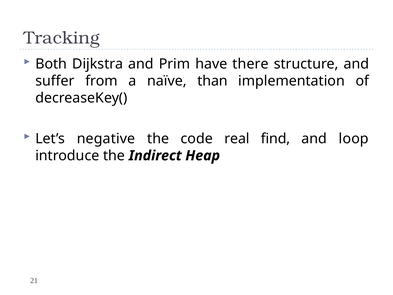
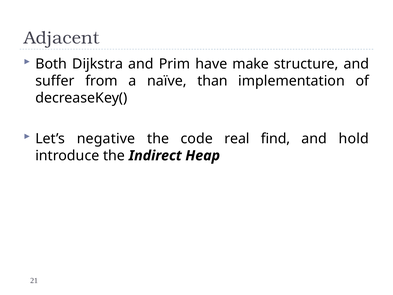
Tracking: Tracking -> Adjacent (62, 38)
there: there -> make (251, 64)
loop: loop -> hold (354, 138)
